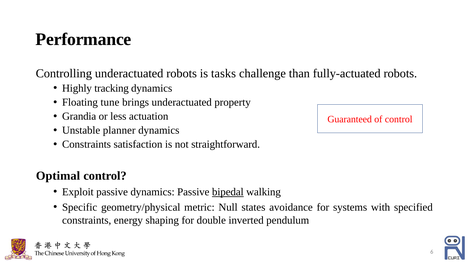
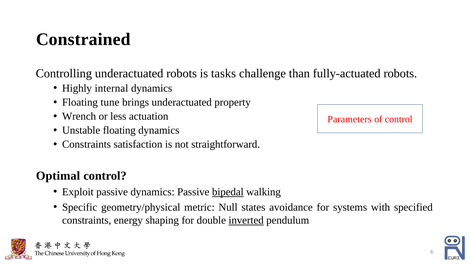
Performance: Performance -> Constrained (83, 39)
tracking: tracking -> internal (111, 88)
Grandia: Grandia -> Wrench (79, 116)
Guaranteed: Guaranteed -> Parameters (350, 119)
Unstable planner: planner -> floating (119, 130)
inverted underline: none -> present (246, 220)
